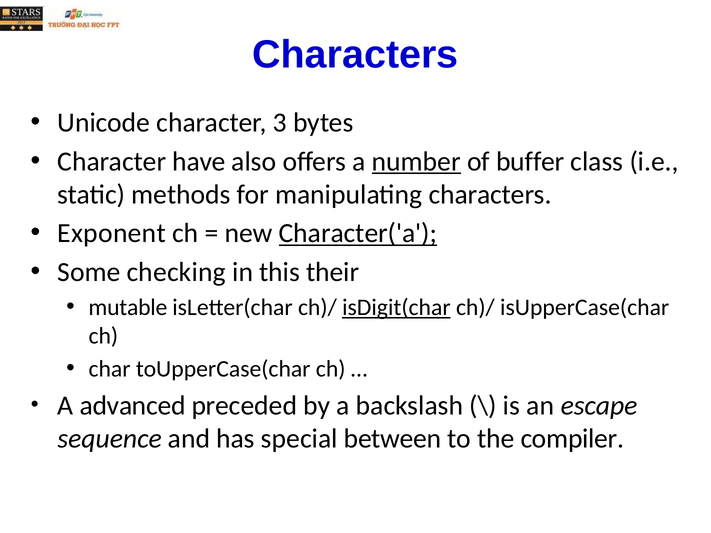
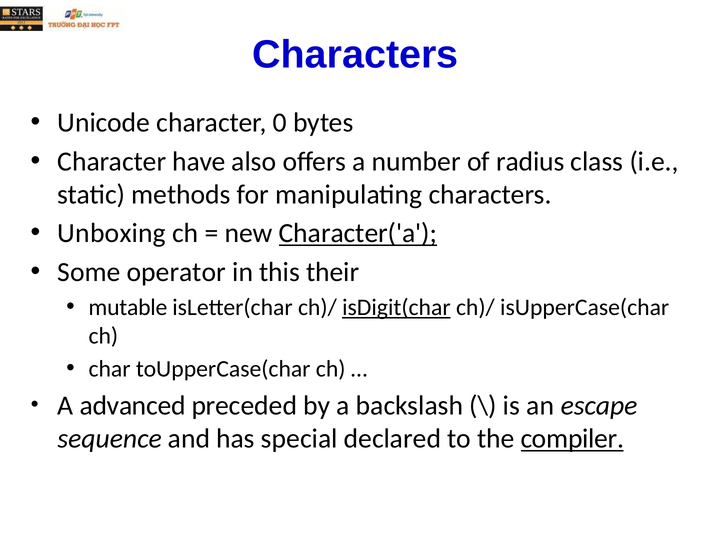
3: 3 -> 0 (280, 123)
number underline: present -> none (416, 162)
buffer: buffer -> radius (530, 162)
Exponent: Exponent -> Unboxing (112, 233)
checking: checking -> operator (176, 272)
between: between -> declared (392, 439)
compiler underline: none -> present (572, 439)
